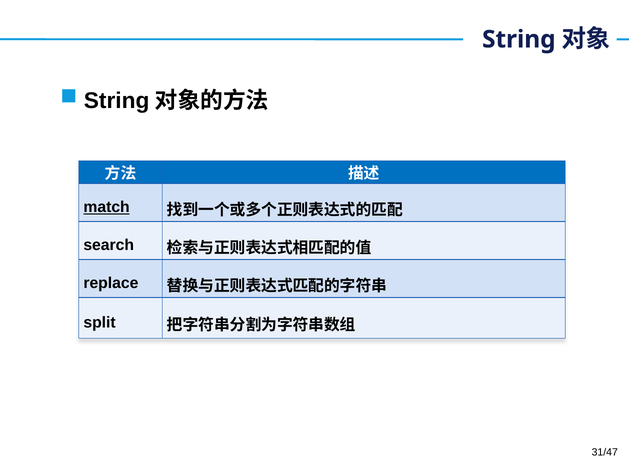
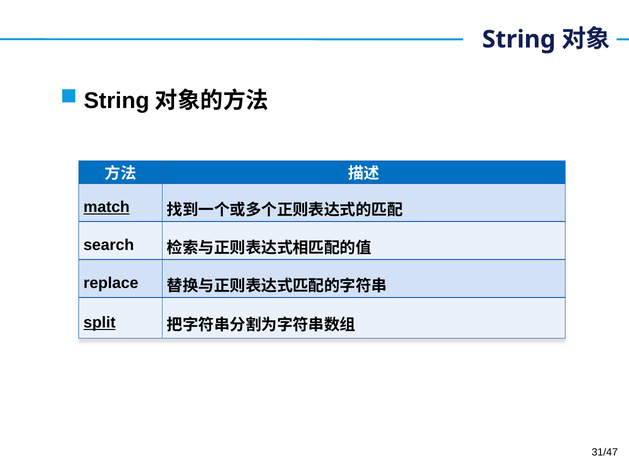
split underline: none -> present (100, 322)
